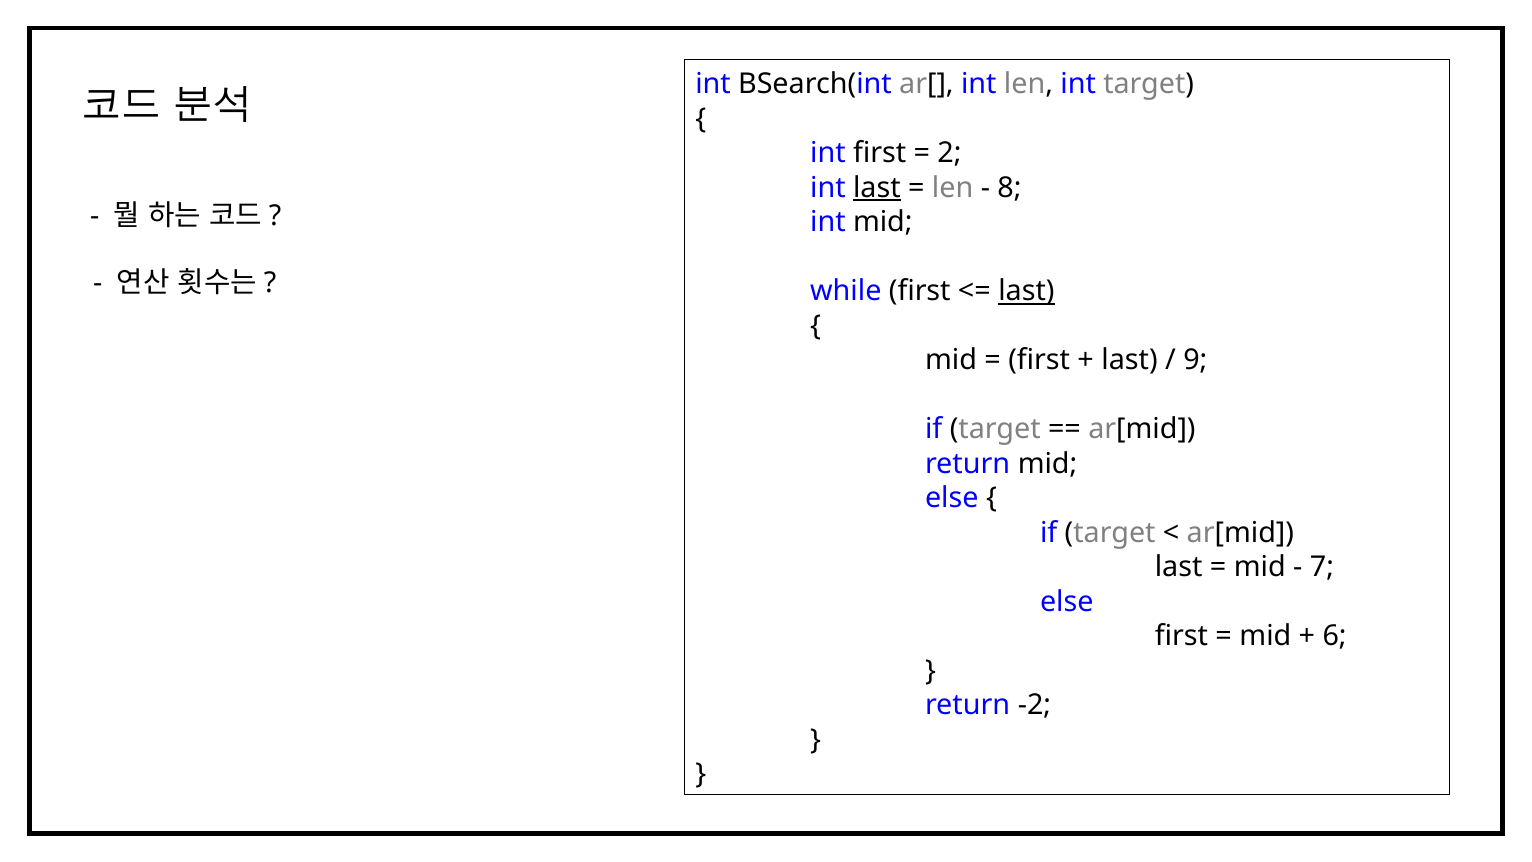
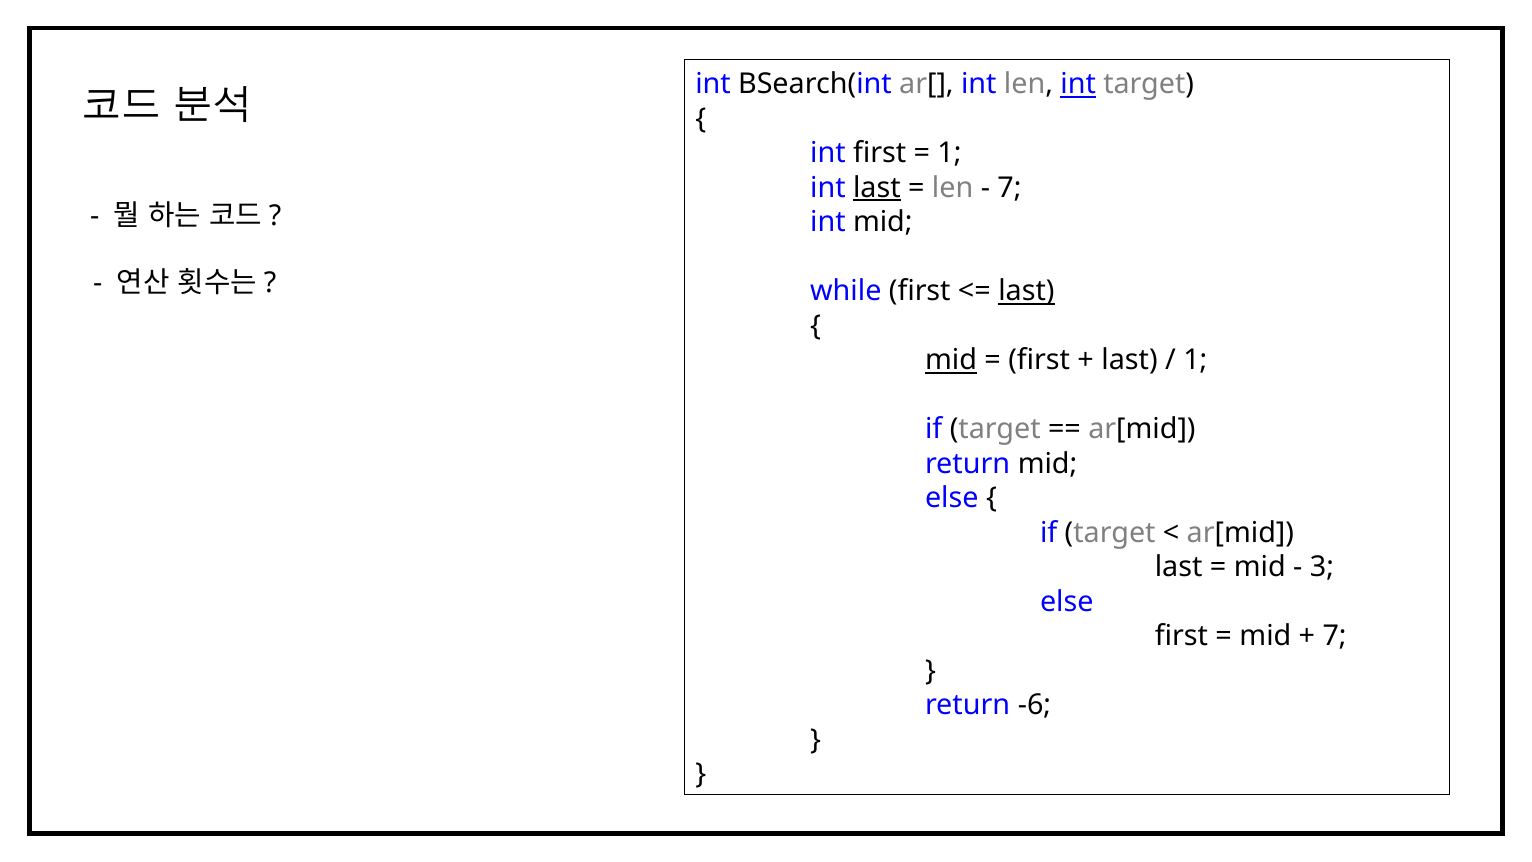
int underline: none -> present (1078, 84)
2: 2 -> 1 (950, 153)
8: 8 -> 7 (1010, 188)
mid underline: none -> present (951, 360)
9: 9 -> 1 (1195, 360)
7: 7 -> 3 (1322, 567)
6: 6 -> 7 (1335, 636)
-2: -2 -> -6 (1034, 705)
